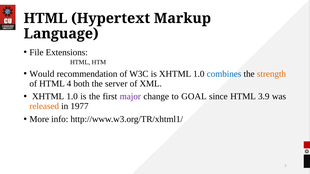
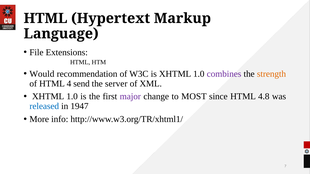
combines colour: blue -> purple (224, 74)
both: both -> send (82, 84)
GOAL: GOAL -> MOST (194, 97)
3.9: 3.9 -> 4.8 (264, 97)
released colour: orange -> blue (44, 106)
1977: 1977 -> 1947 (79, 106)
